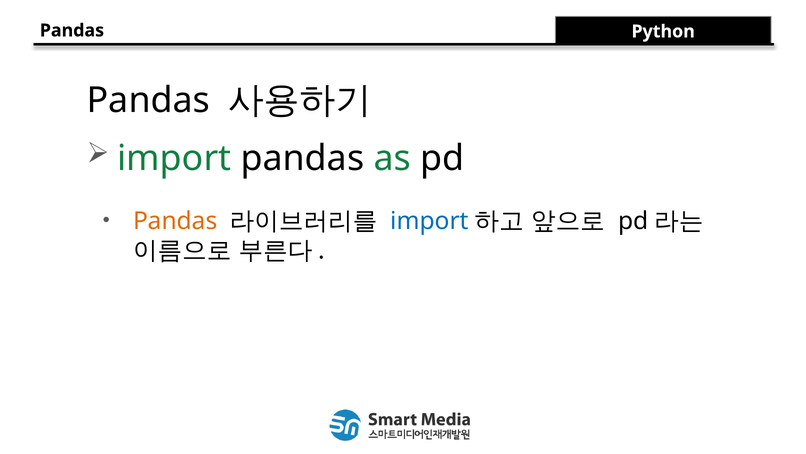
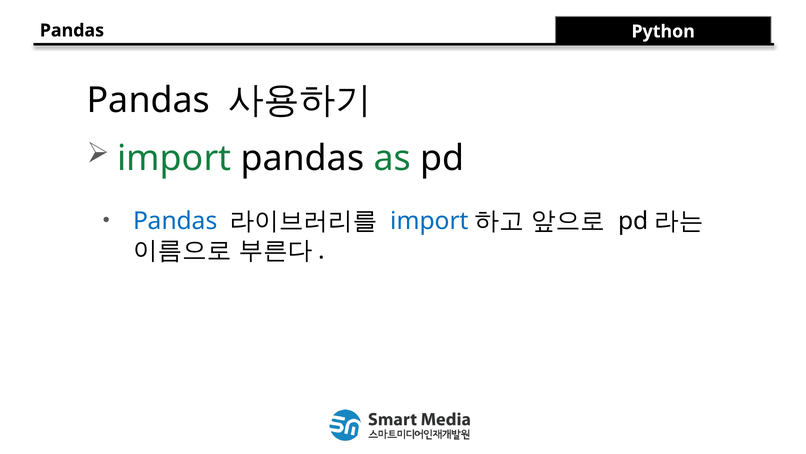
Pandas colour: orange -> blue (175, 221)
